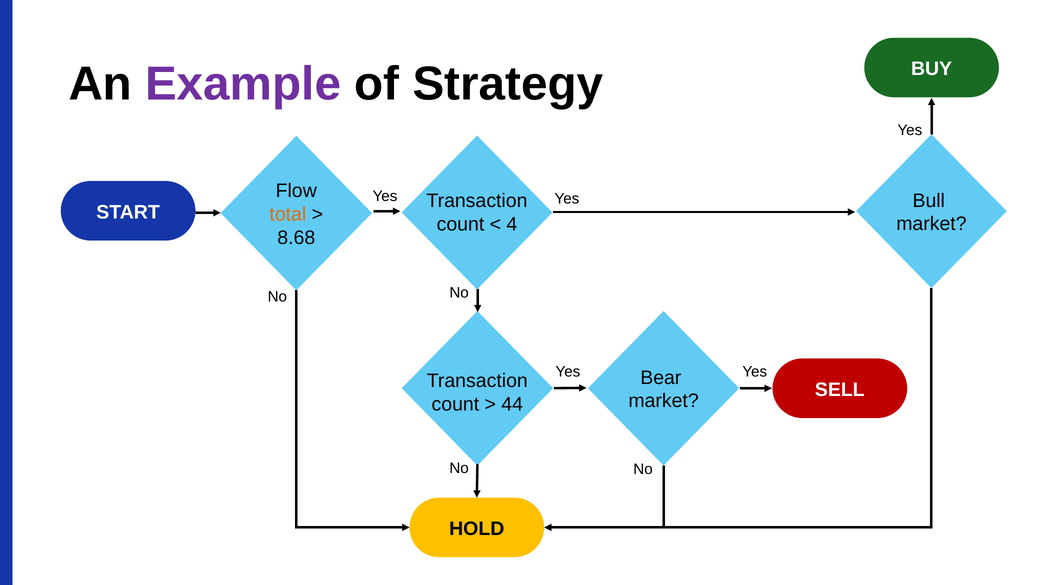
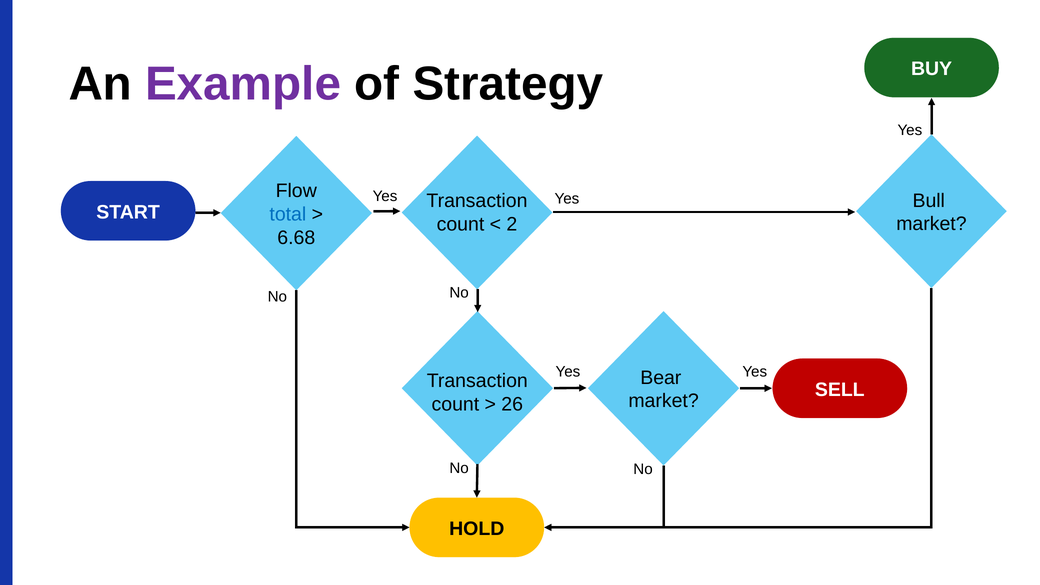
total colour: orange -> blue (288, 214)
4: 4 -> 2 (512, 224)
8.68: 8.68 -> 6.68 (296, 238)
44: 44 -> 26 (512, 404)
